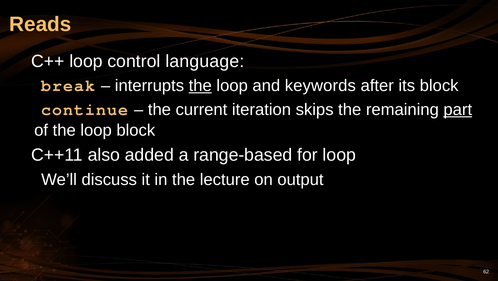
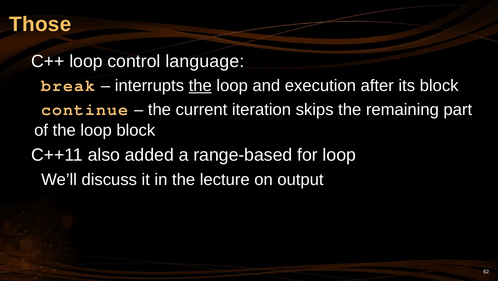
Reads: Reads -> Those (40, 24)
keywords: keywords -> execution (320, 86)
part underline: present -> none (458, 109)
